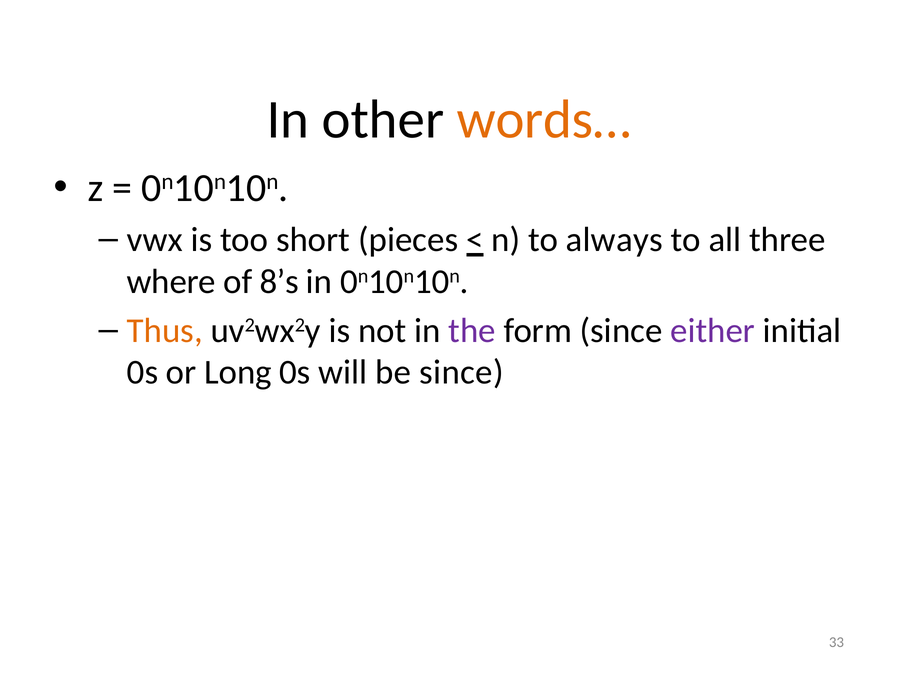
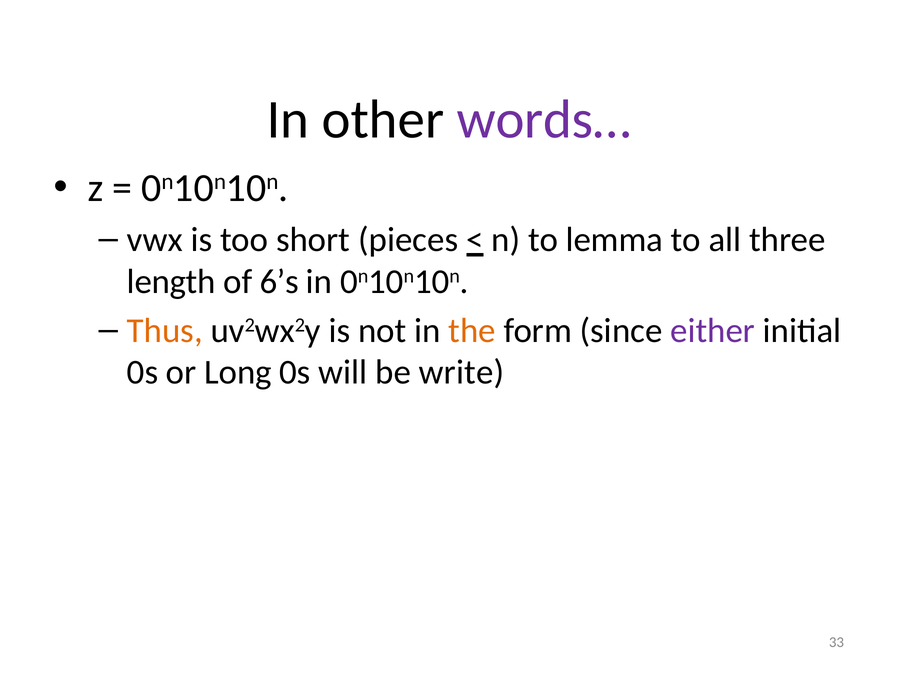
words… colour: orange -> purple (544, 120)
always: always -> lemma (614, 240)
where: where -> length (171, 282)
8’s: 8’s -> 6’s (279, 282)
the colour: purple -> orange (472, 331)
be since: since -> write (462, 373)
